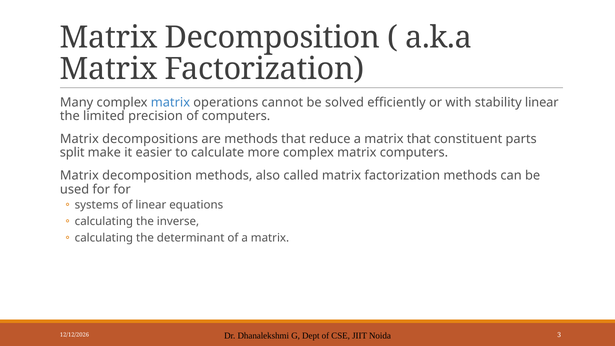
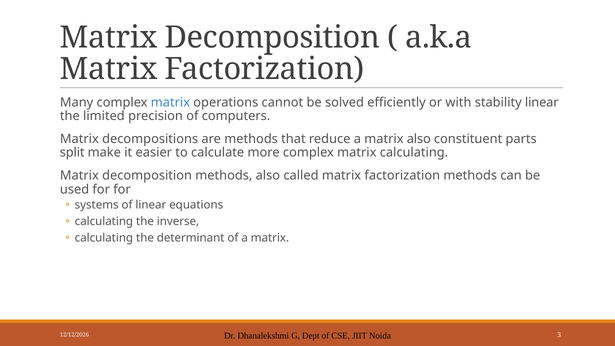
matrix that: that -> also (419, 139)
matrix computers: computers -> calculating (414, 153)
